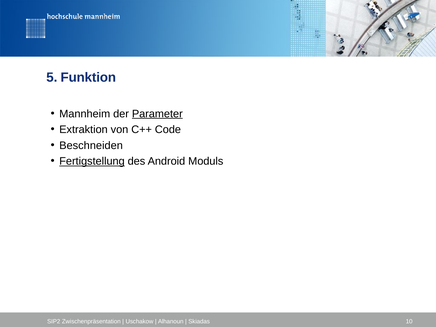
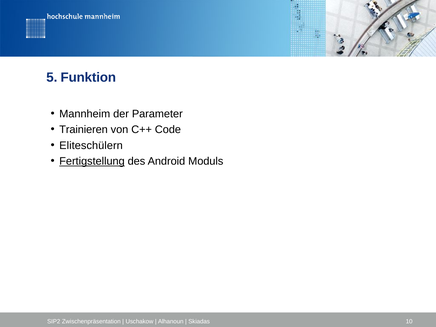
Parameter underline: present -> none (157, 114)
Extraktion: Extraktion -> Trainieren (84, 130)
Beschneiden: Beschneiden -> Eliteschülern (91, 145)
